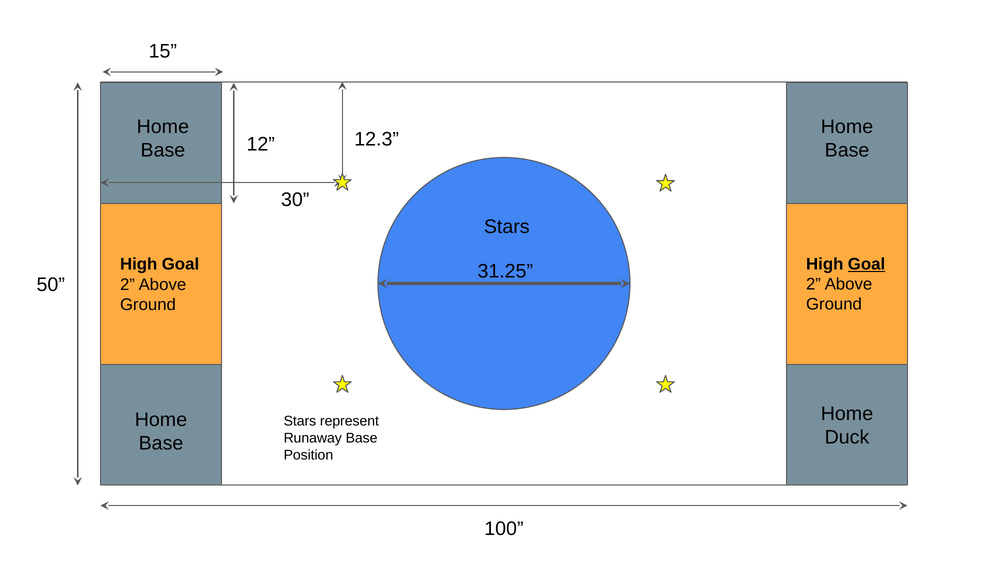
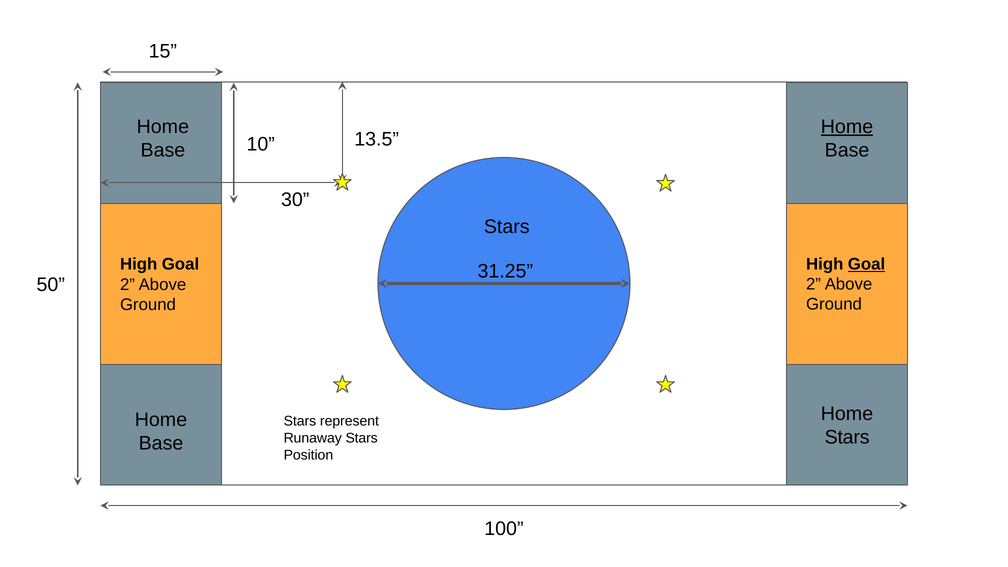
Home underline: none -> present (847, 127)
12.3: 12.3 -> 13.5 (377, 140)
12: 12 -> 10 (261, 144)
Duck: Duck -> Stars (847, 437)
Runaway Base: Base -> Stars (362, 438)
